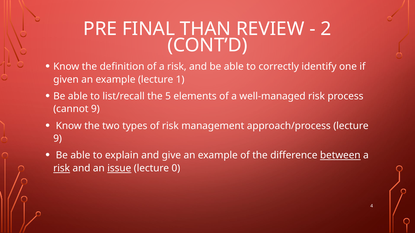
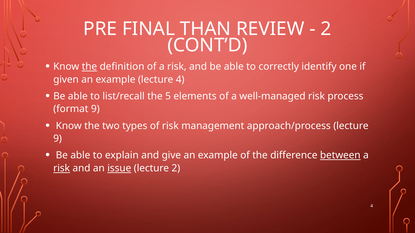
the underline: none -> present (89, 67)
lecture 1: 1 -> 4 (180, 80)
cannot: cannot -> format (71, 109)
lecture 0: 0 -> 2 (176, 168)
